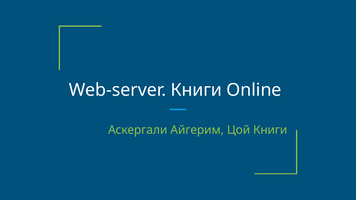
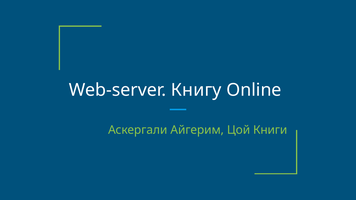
Web-server Книги: Книги -> Книгу (196, 90)
